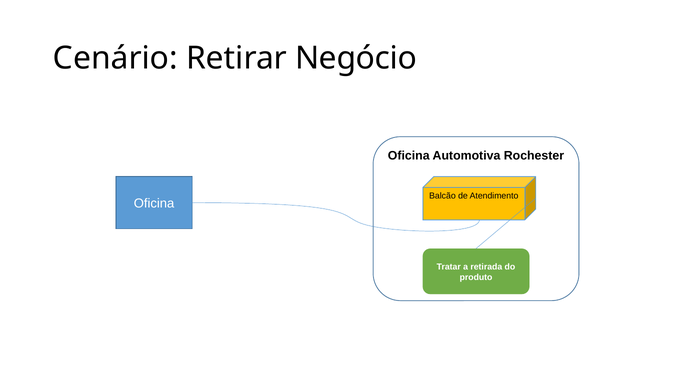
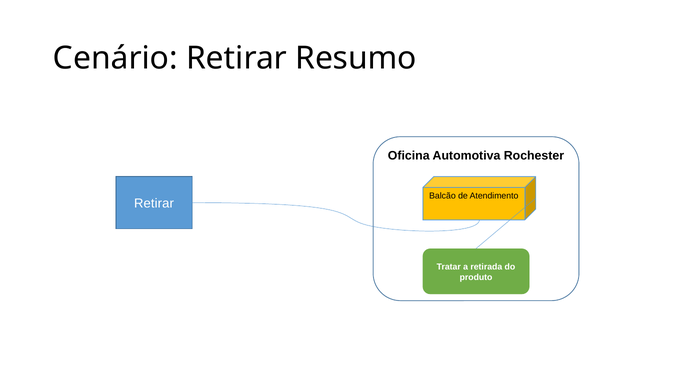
Negócio: Negócio -> Resumo (356, 58)
Oficina: Oficina -> Retirar (154, 204)
